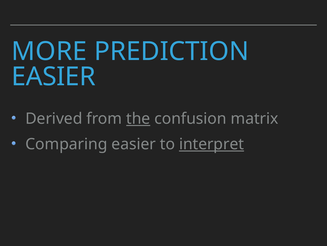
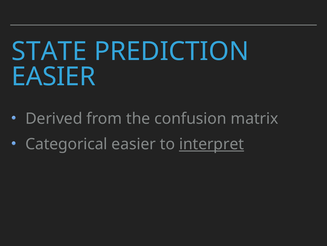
MORE: MORE -> STATE (49, 51)
the underline: present -> none (138, 118)
Comparing: Comparing -> Categorical (66, 144)
